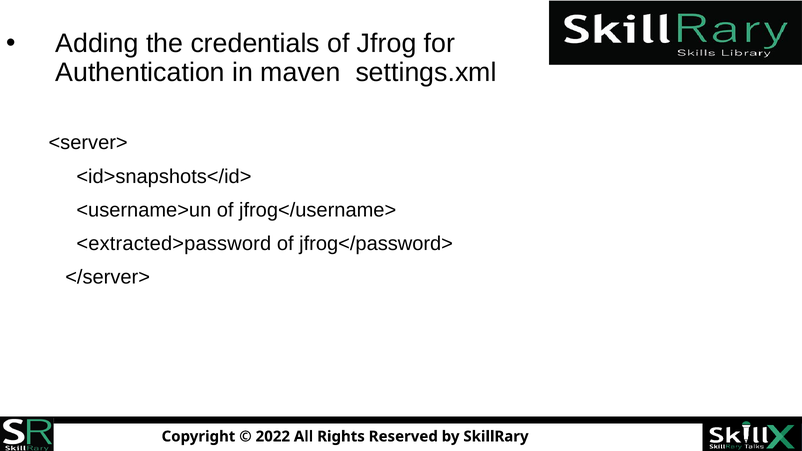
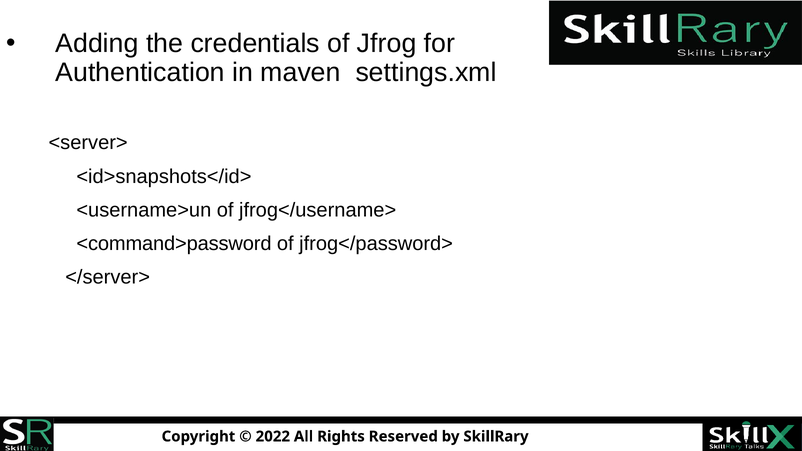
<extracted>password: <extracted>password -> <command>password (174, 244)
